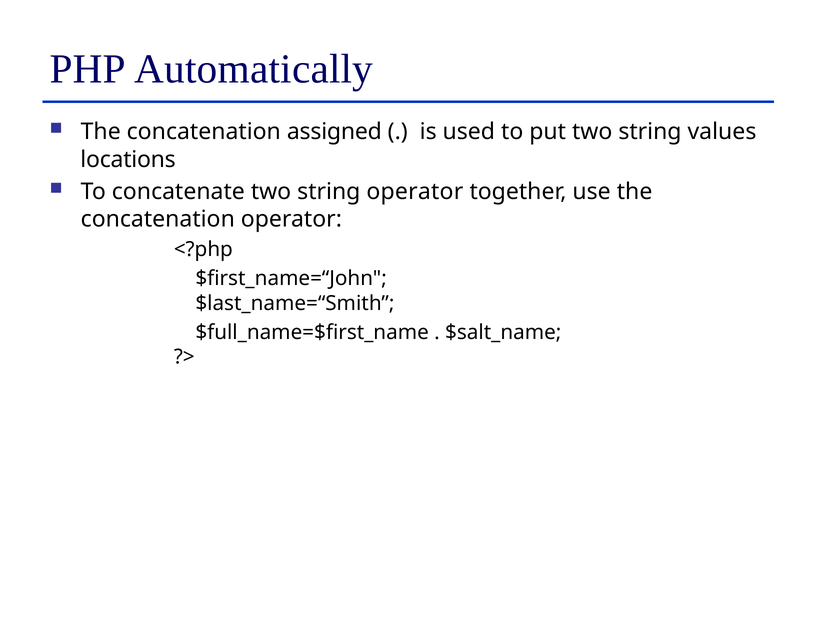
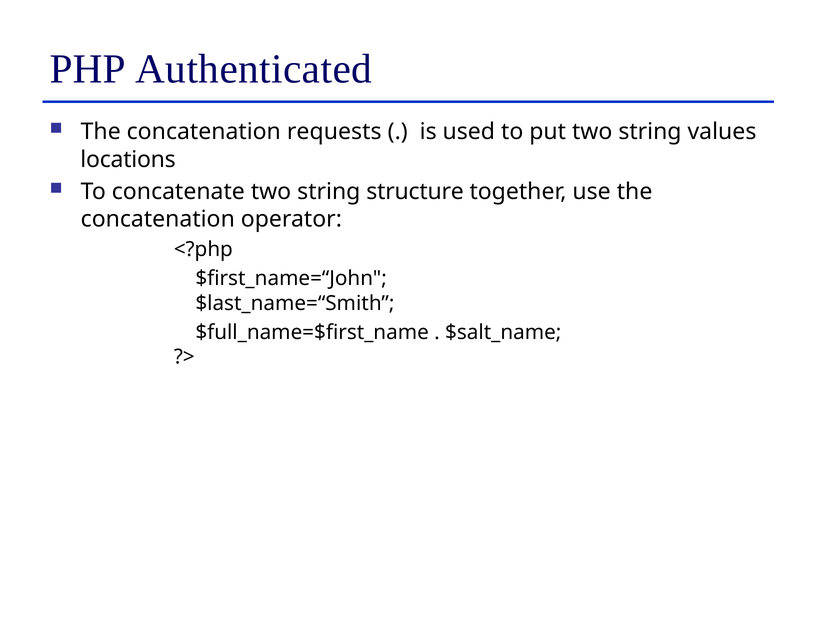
Automatically: Automatically -> Authenticated (254, 69)
assigned: assigned -> requests (334, 132)
string operator: operator -> structure (415, 192)
